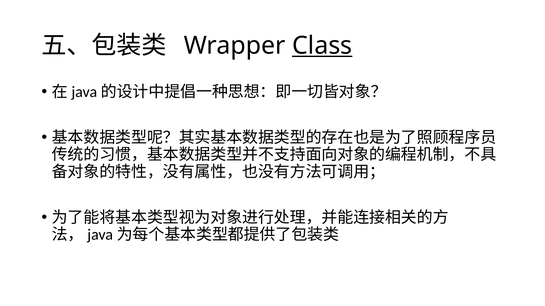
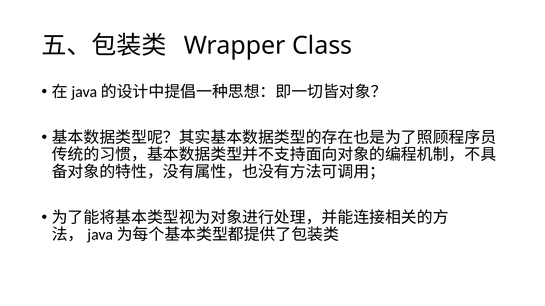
Class underline: present -> none (322, 46)
